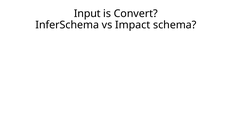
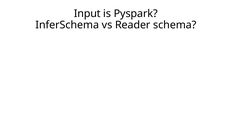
Convert: Convert -> Pyspark (136, 14)
Impact: Impact -> Reader (133, 25)
